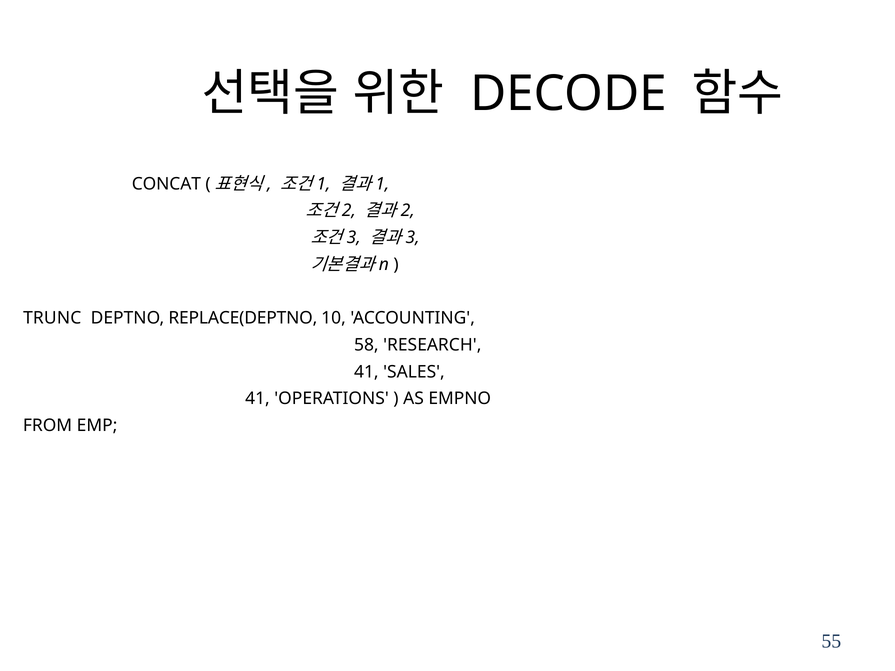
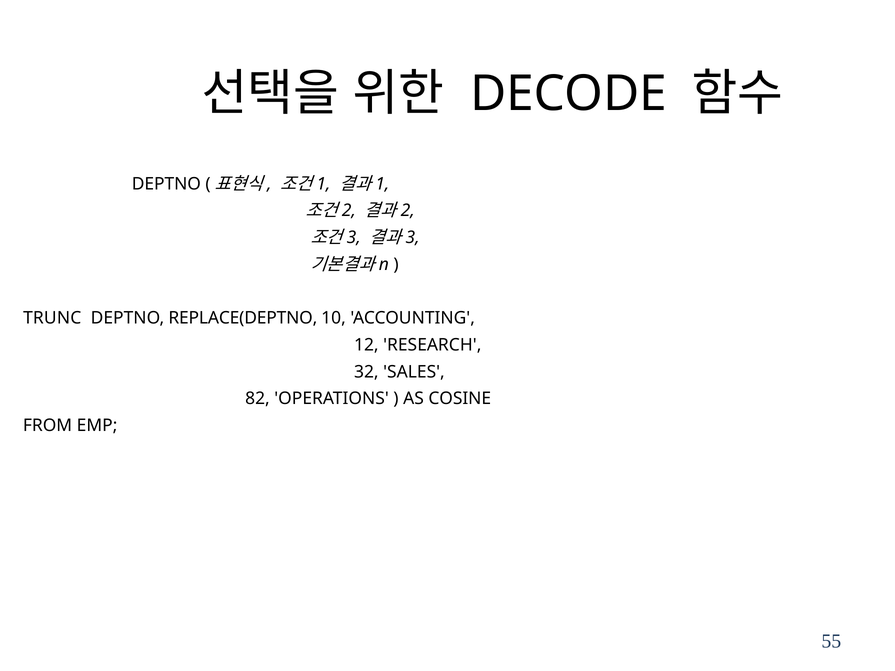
CONCAT: CONCAT -> DEPTNO (166, 184)
58: 58 -> 12 (366, 345)
41: 41 -> 32 (366, 372)
41: 41 -> 82 (257, 399)
EMPNO: EMPNO -> COSINE (460, 399)
